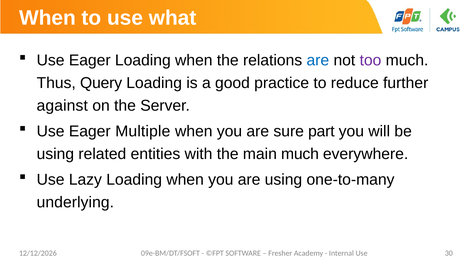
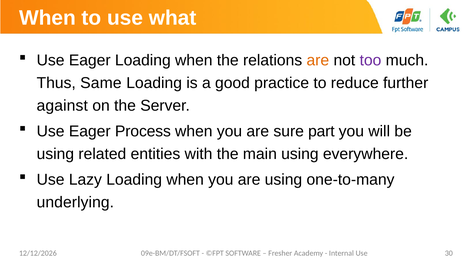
are colour: blue -> orange (318, 60)
Query: Query -> Same (101, 83)
Multiple: Multiple -> Process (143, 131)
main much: much -> using (300, 154)
